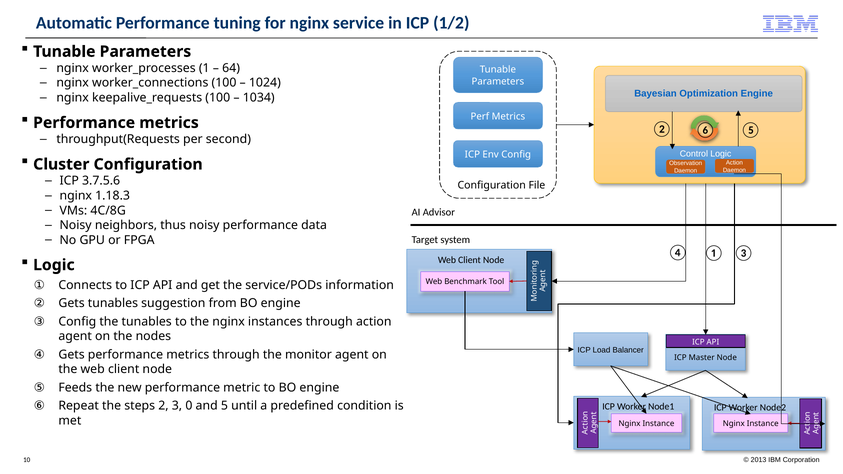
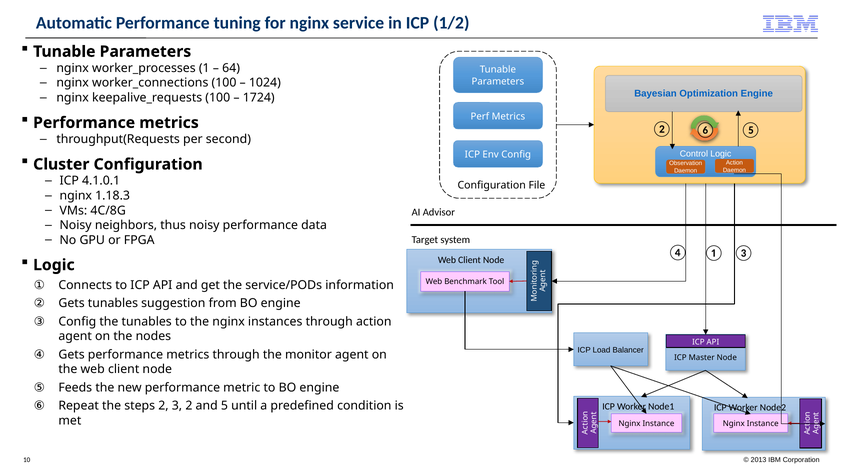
1034: 1034 -> 1724 (259, 98)
3.7.5.6: 3.7.5.6 -> 4.1.0.1 (101, 181)
3 0: 0 -> 2 (189, 406)
